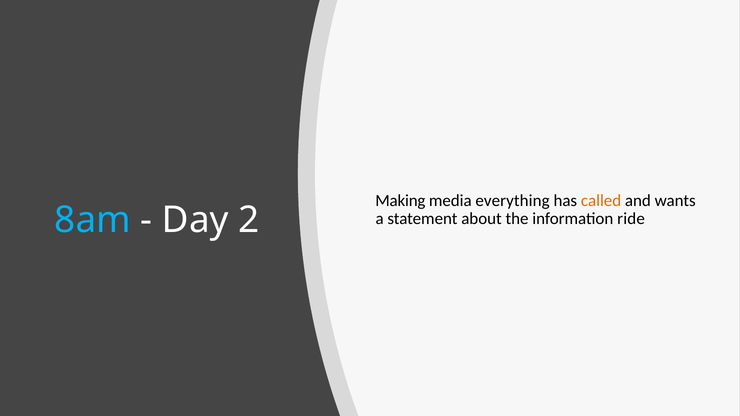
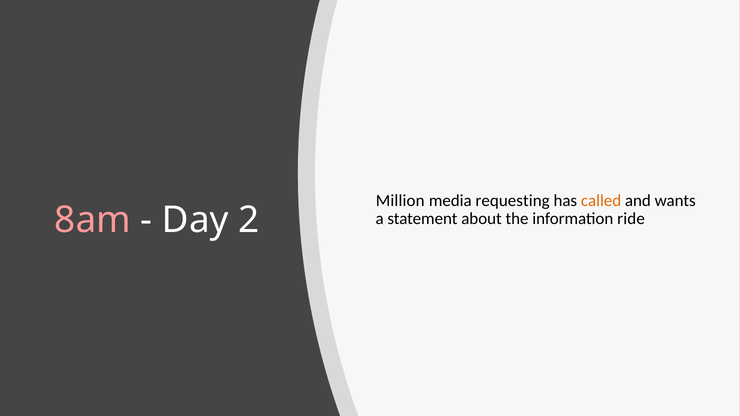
Making: Making -> Million (400, 201)
everything: everything -> requesting (513, 201)
8am colour: light blue -> pink (93, 220)
